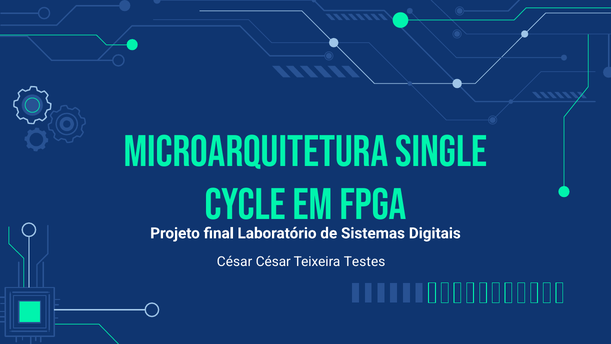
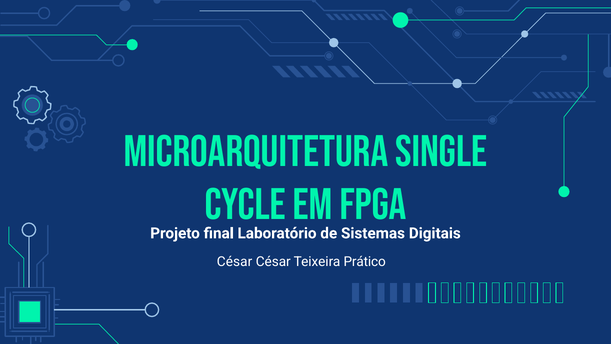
Testes: Testes -> Prático (365, 262)
